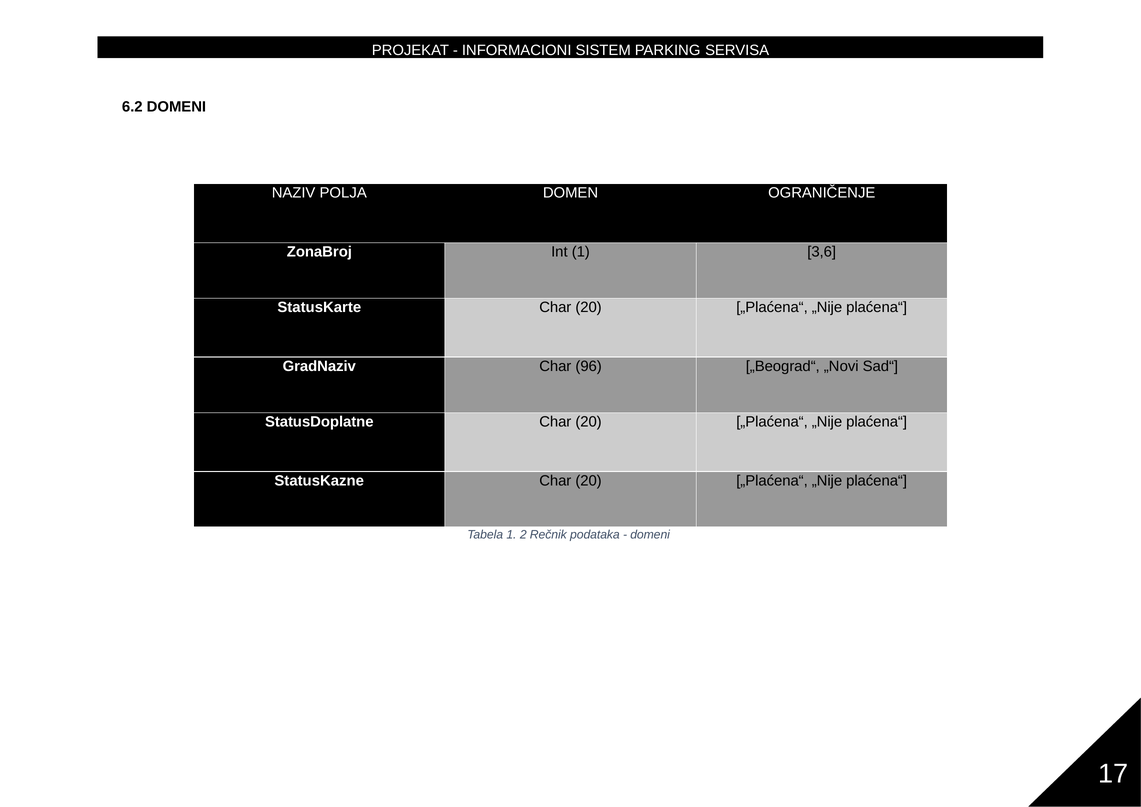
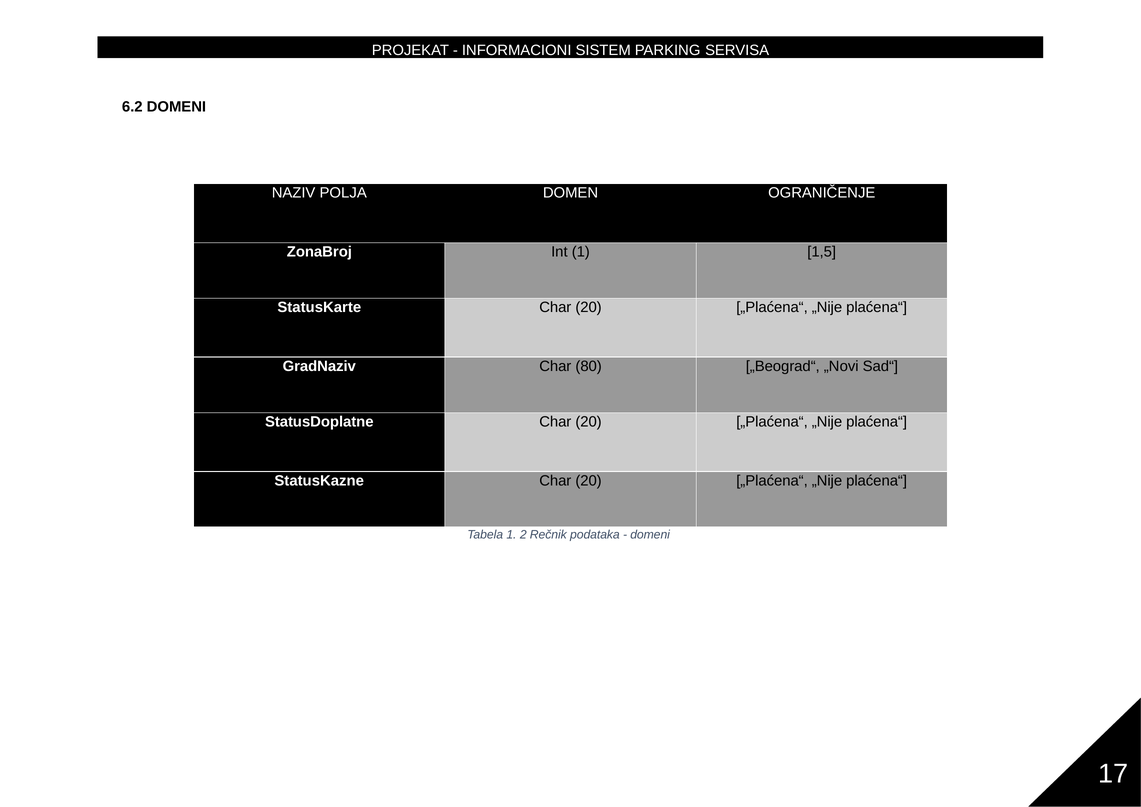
3,6: 3,6 -> 1,5 (822, 252)
96: 96 -> 80 (589, 366)
